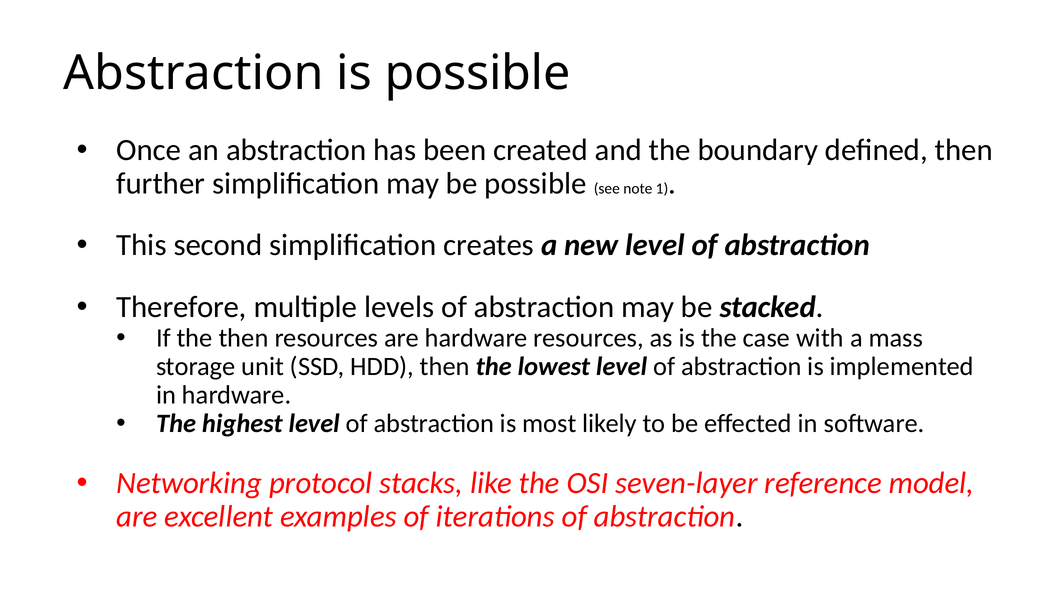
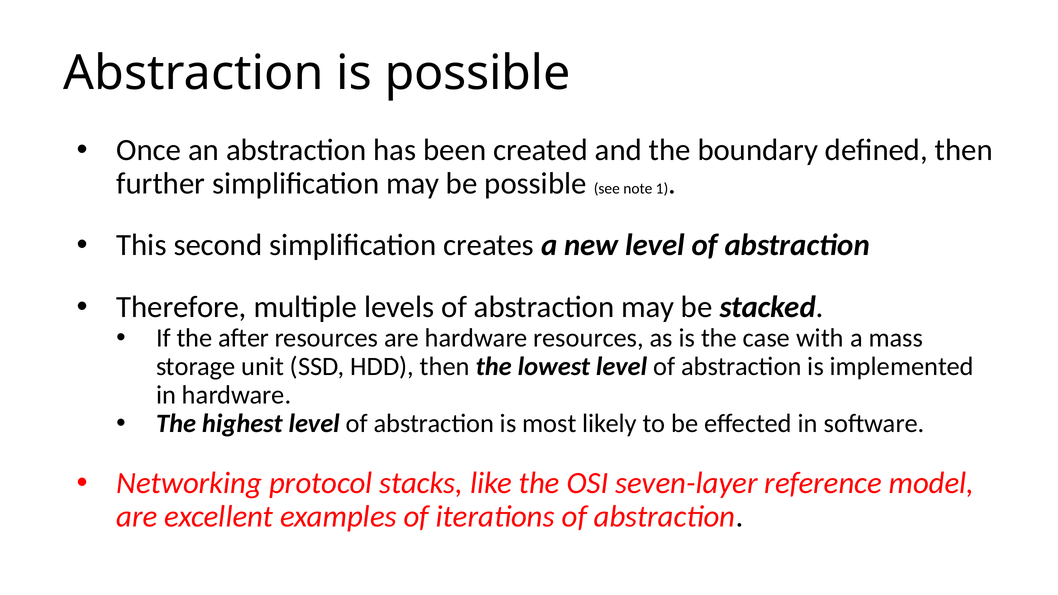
the then: then -> after (244, 338)
